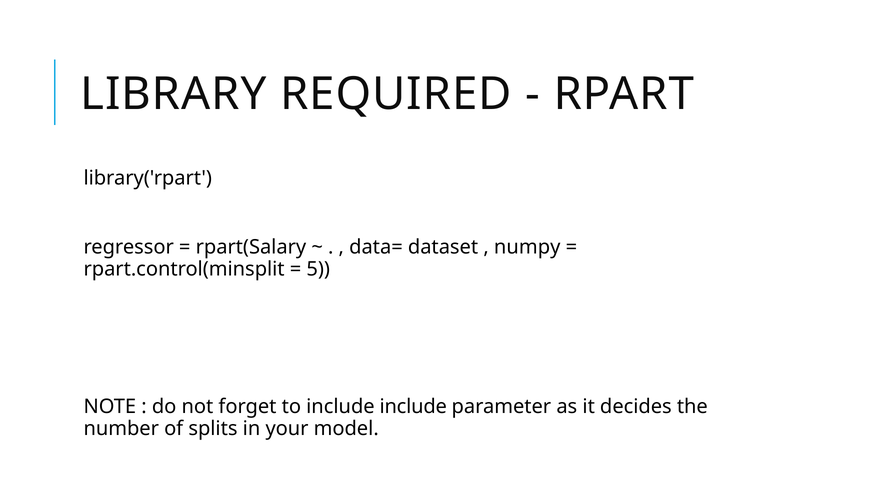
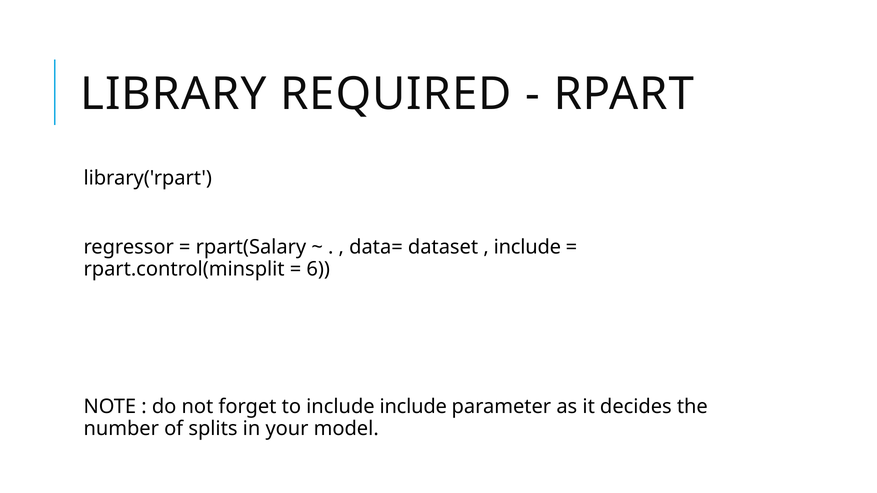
numpy: numpy -> include (527, 247)
5: 5 -> 6 (318, 269)
